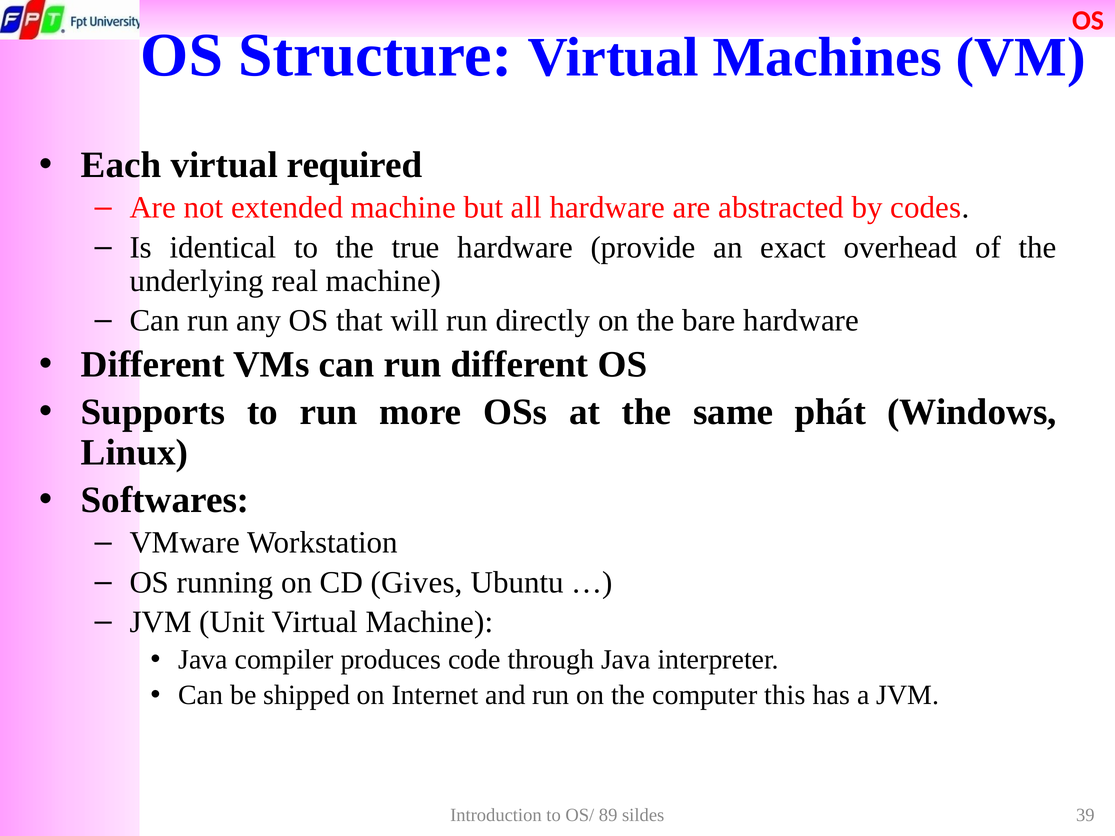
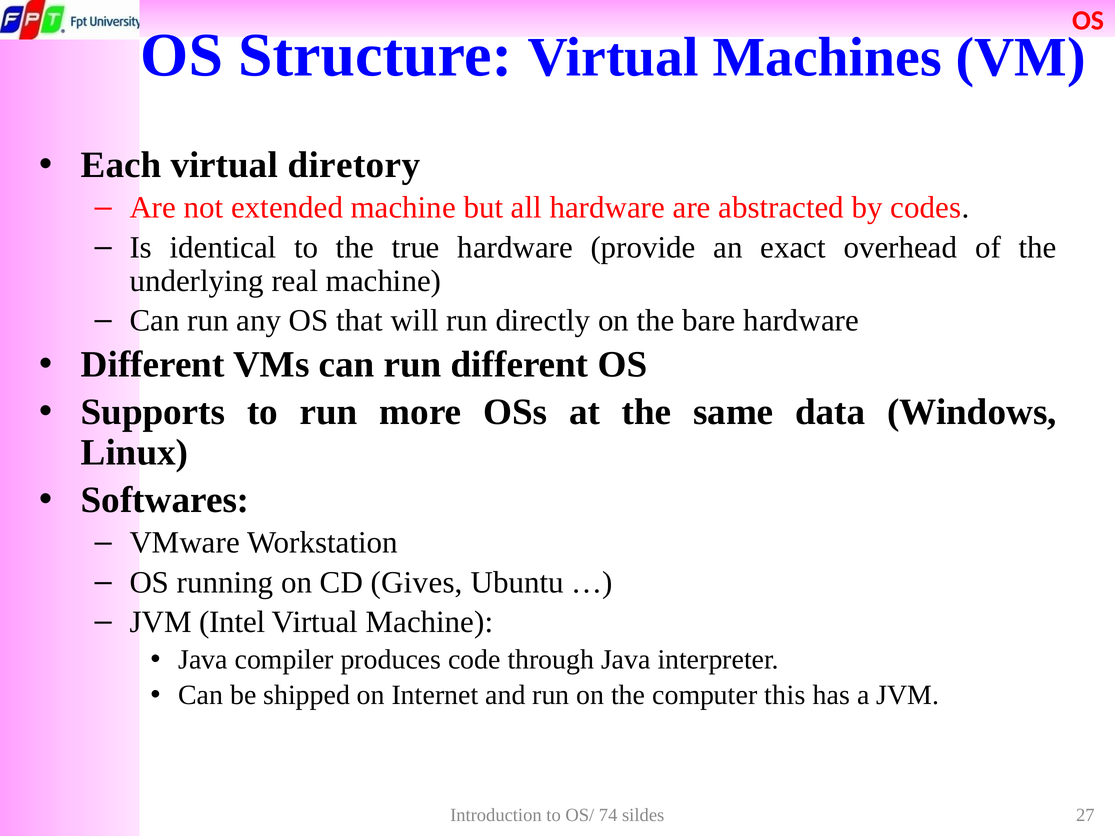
required: required -> diretory (354, 165)
phát: phát -> data (830, 412)
Unit: Unit -> Intel (232, 622)
89: 89 -> 74 (608, 815)
39: 39 -> 27 (1085, 815)
